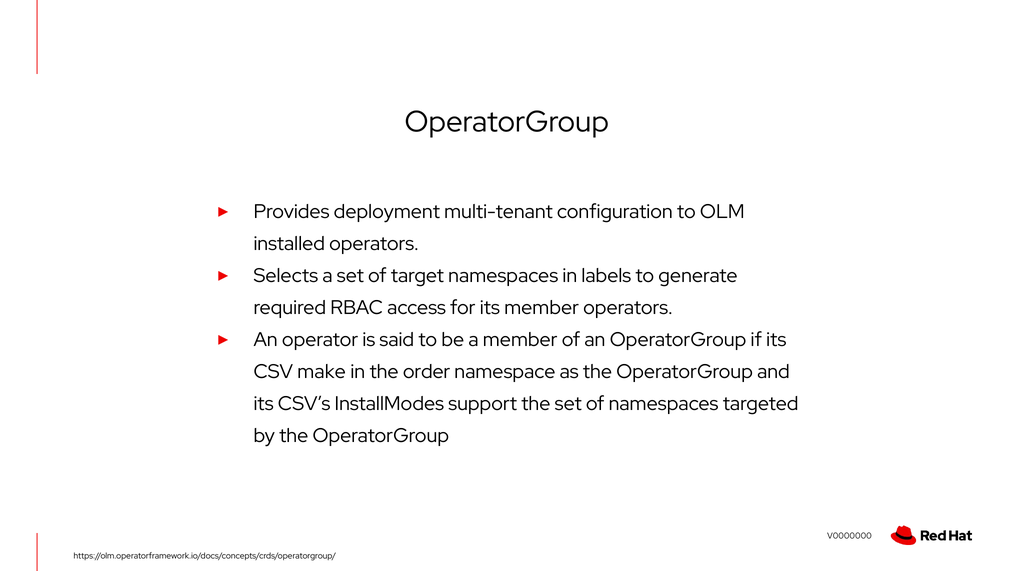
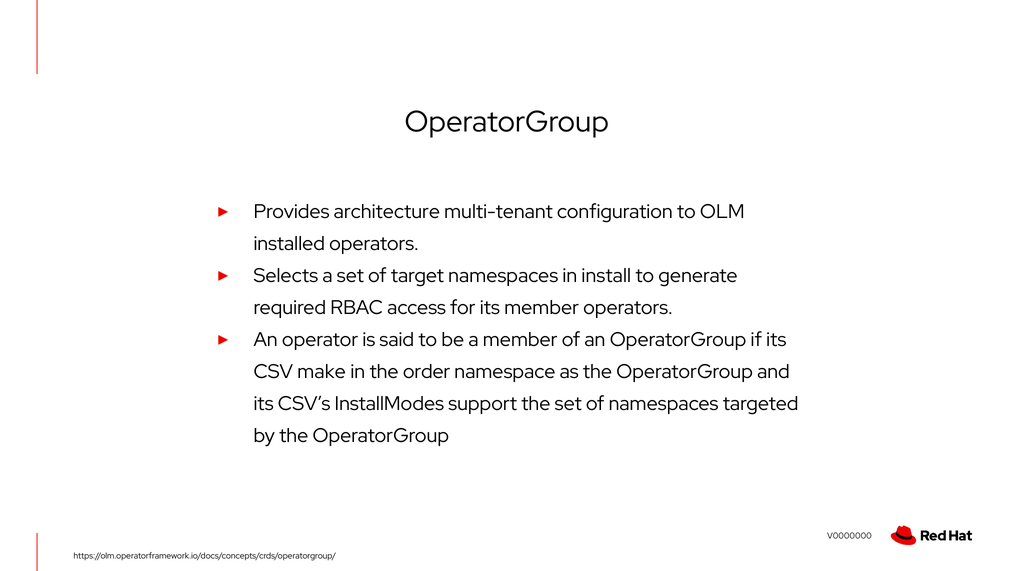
deployment: deployment -> architecture (387, 212)
labels: labels -> install (606, 275)
